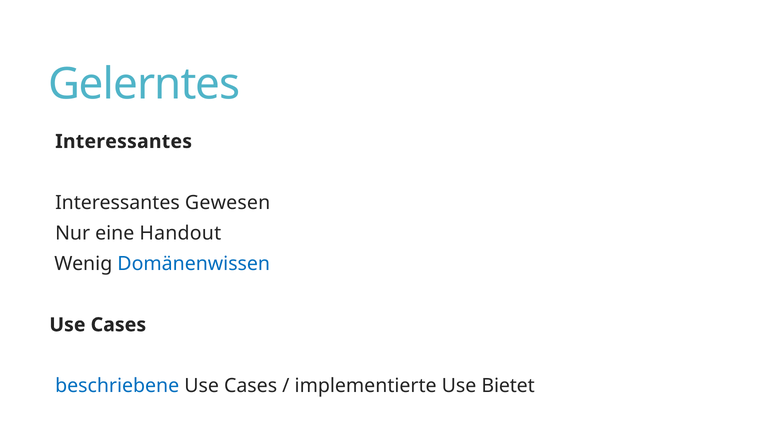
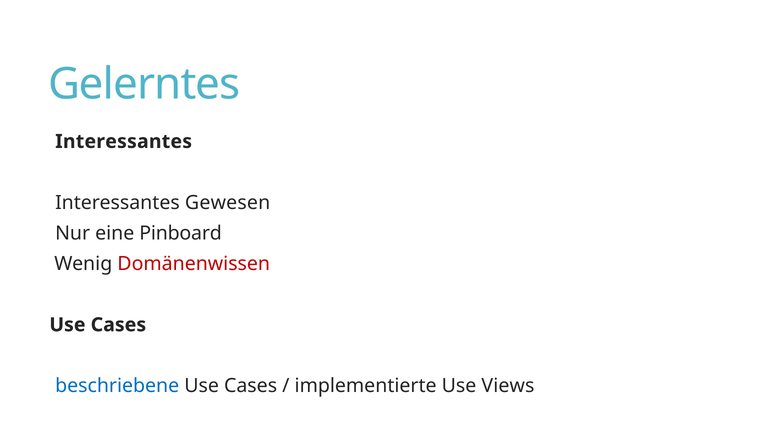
Handout: Handout -> Pinboard (181, 233)
Domänenwissen colour: blue -> red (194, 264)
Bietet: Bietet -> Views (508, 386)
